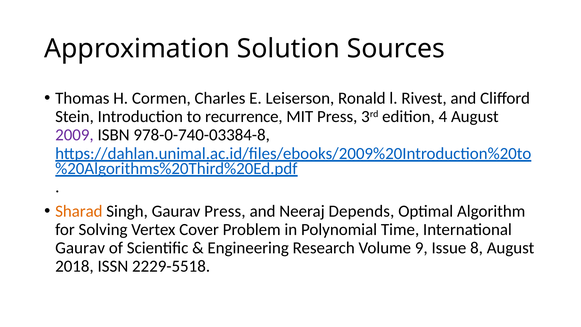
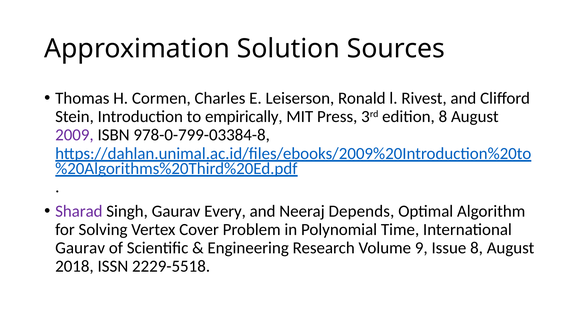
recurrence: recurrence -> empirically (244, 117)
edition 4: 4 -> 8 (443, 117)
978-0-740-03384-8: 978-0-740-03384-8 -> 978-0-799-03384-8 (202, 135)
Sharad colour: orange -> purple (79, 211)
Gaurav Press: Press -> Every (225, 211)
